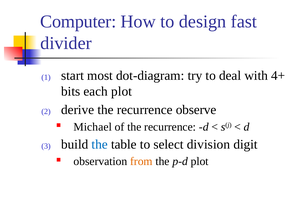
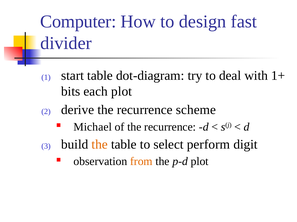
start most: most -> table (100, 76)
4+: 4+ -> 1+ (278, 76)
observe: observe -> scheme (196, 110)
the colour: blue -> orange (100, 145)
division: division -> perform (208, 145)
